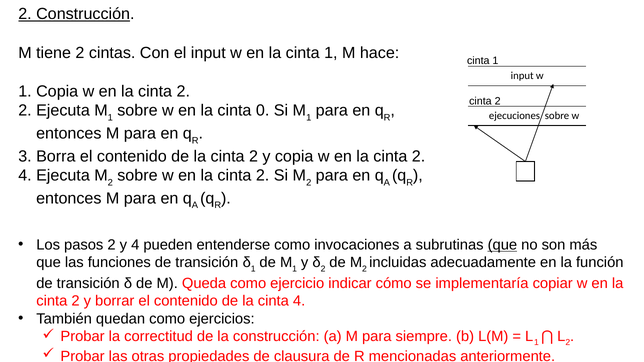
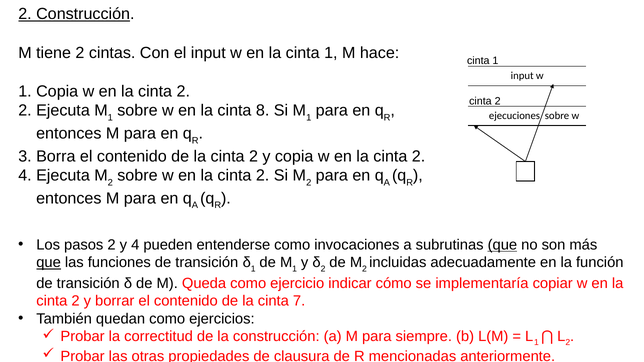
0: 0 -> 8 (263, 111)
que underline: none -> present (49, 263)
cinta 4: 4 -> 7 (299, 301)
